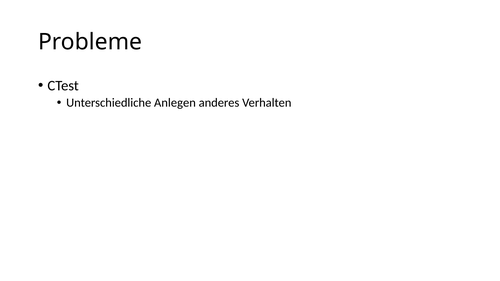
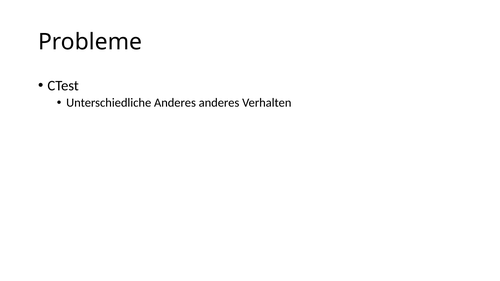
Unterschiedliche Anlegen: Anlegen -> Anderes (175, 103)
